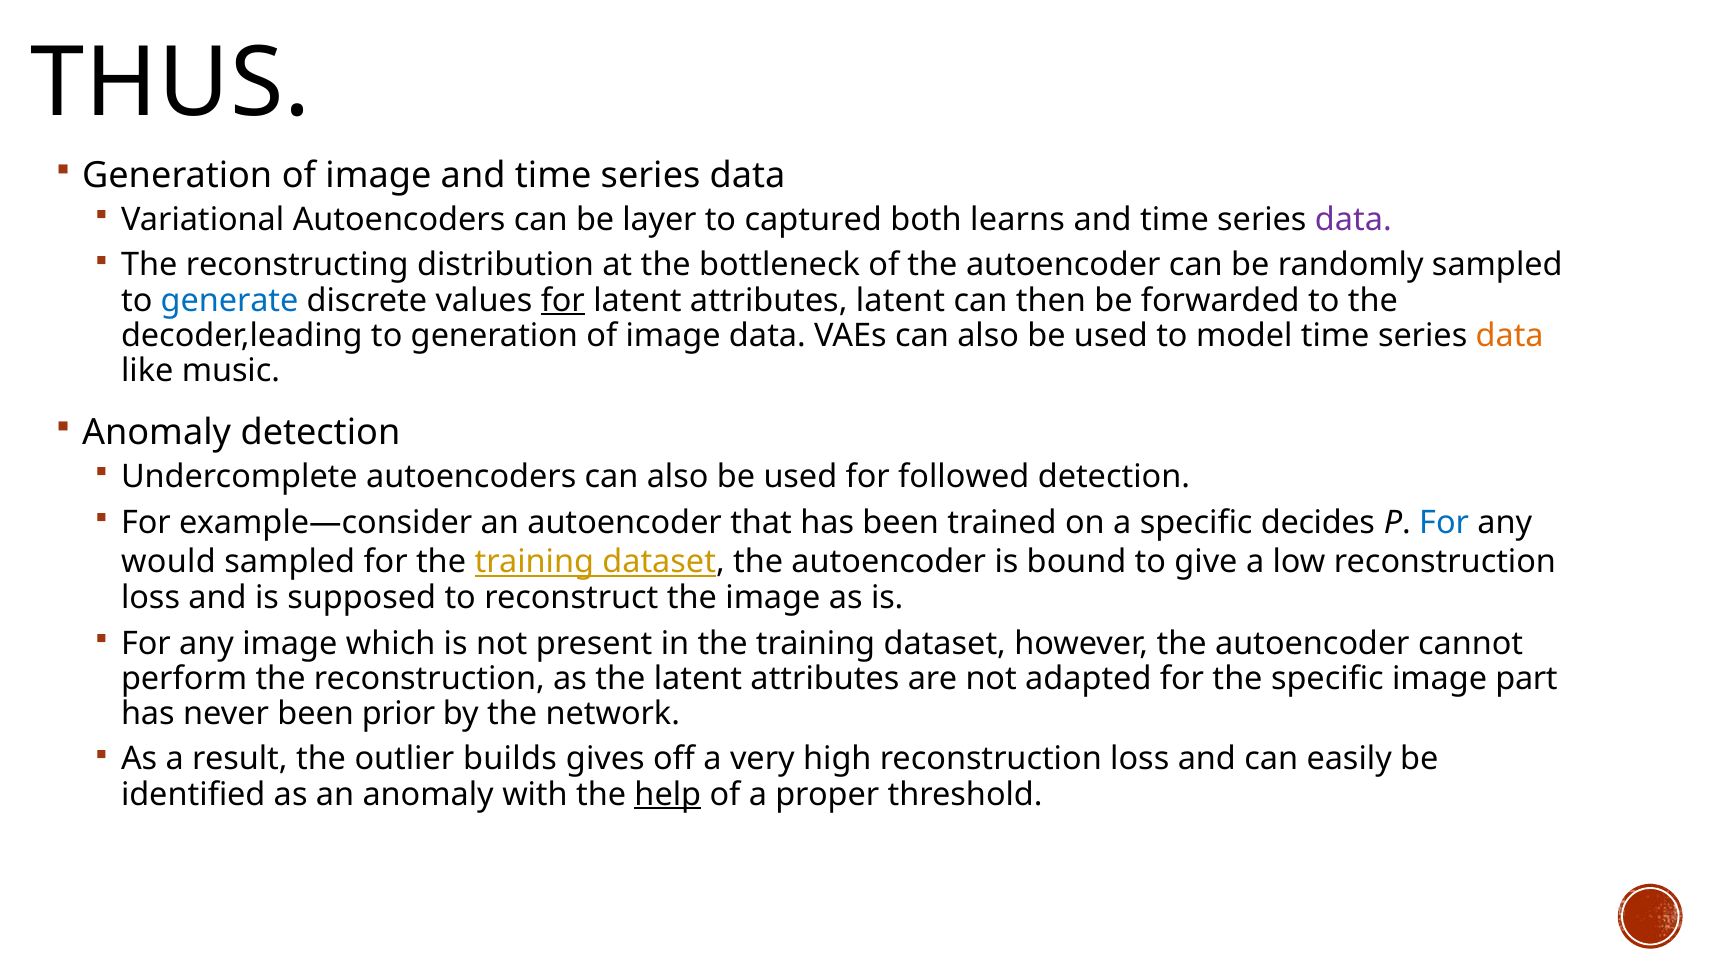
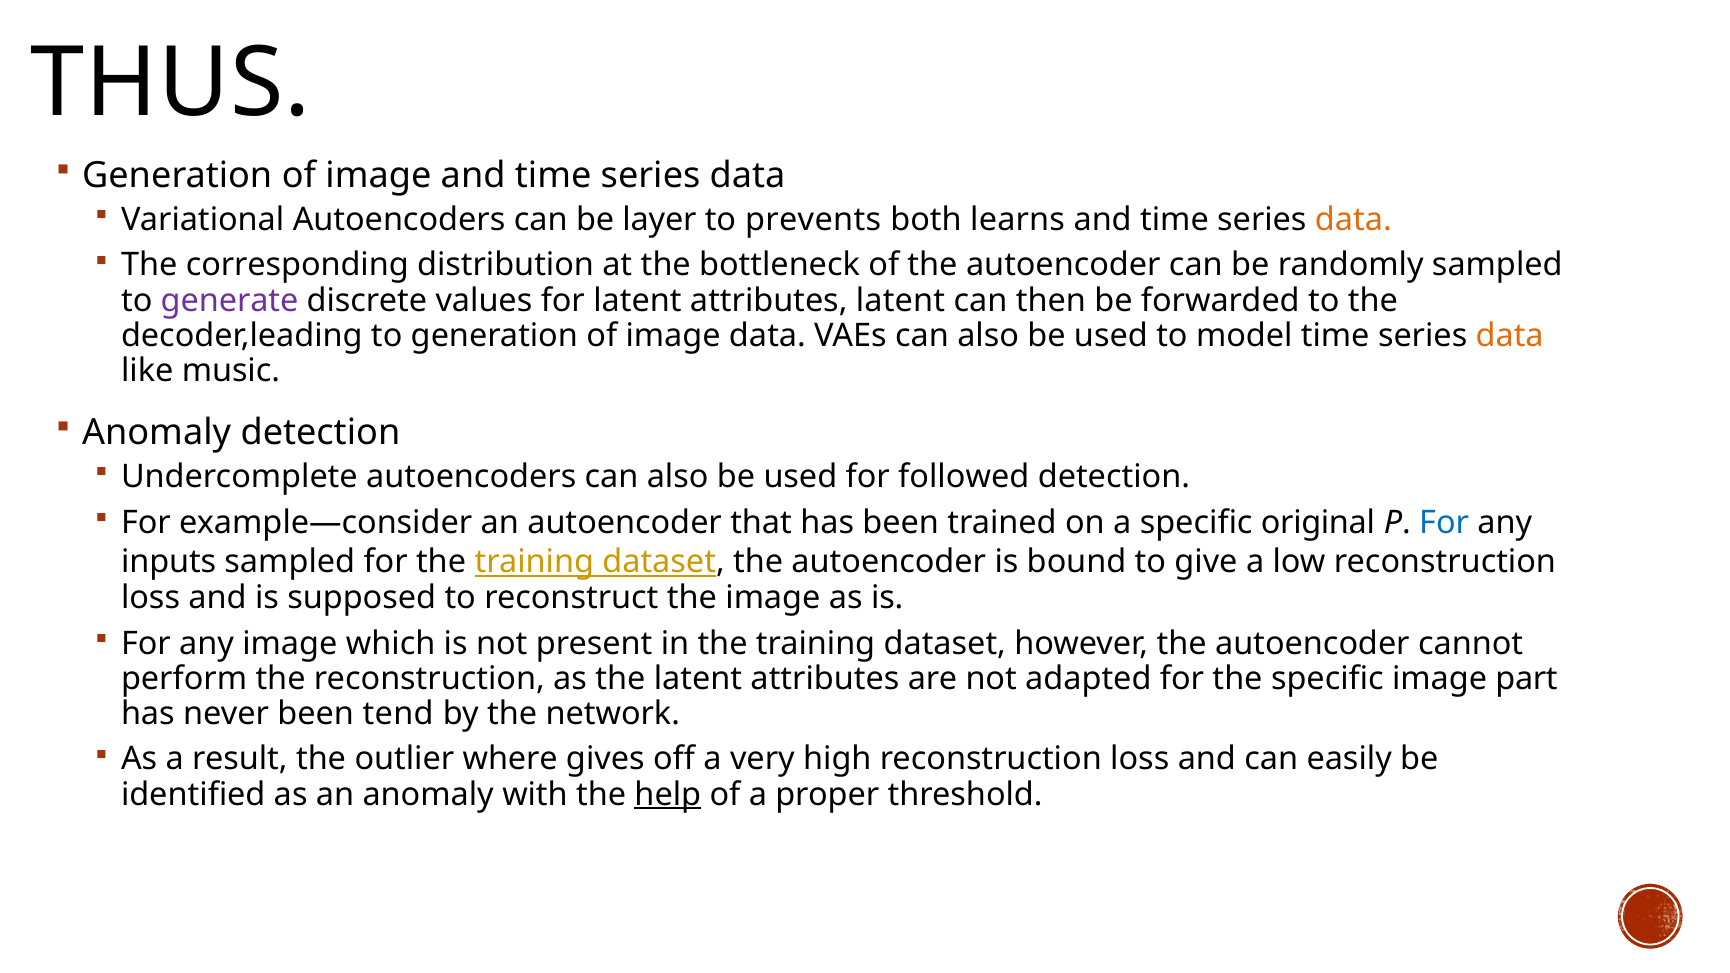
captured: captured -> prevents (813, 219)
data colour: purple -> orange (1353, 219)
reconstructing: reconstructing -> corresponding (297, 265)
generate colour: blue -> purple (230, 300)
for underline: present -> none (563, 300)
decides: decides -> original (1318, 523)
would: would -> inputs (169, 562)
prior: prior -> tend (398, 713)
builds: builds -> where (510, 759)
